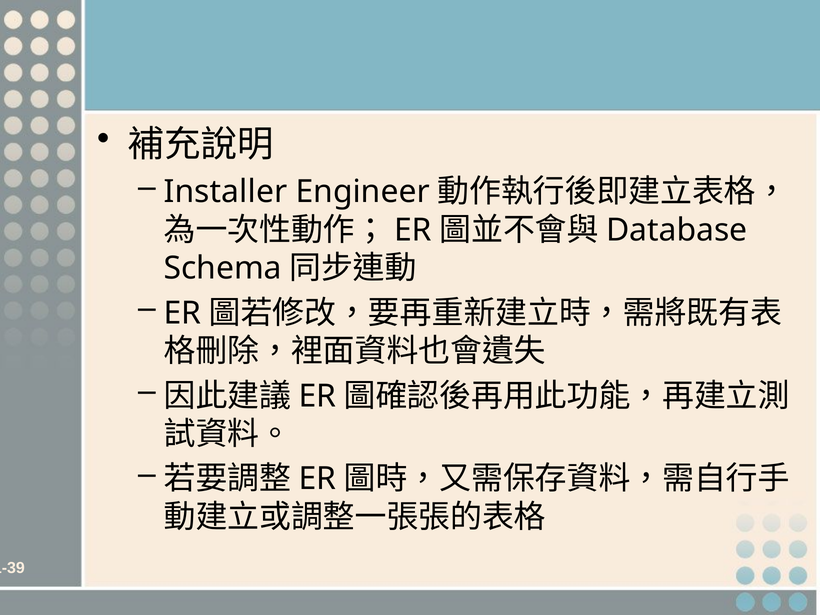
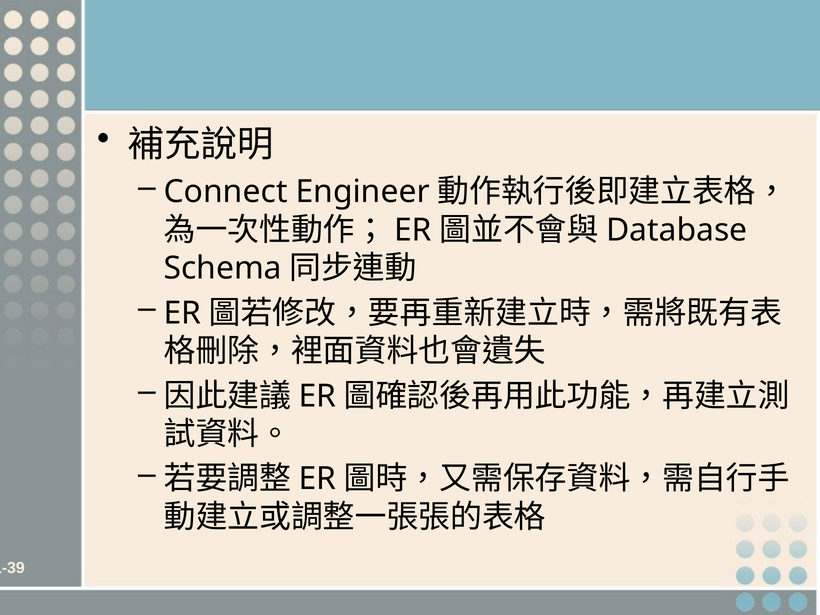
Installer: Installer -> Connect (226, 192)
